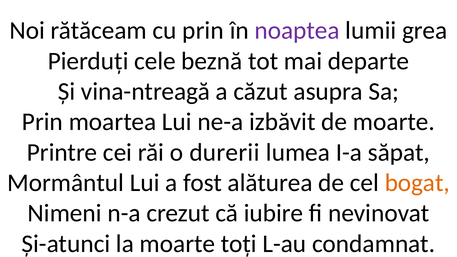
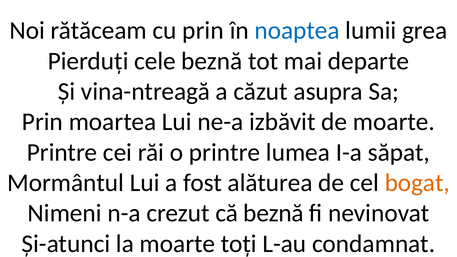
noaptea colour: purple -> blue (297, 31)
o durerii: durerii -> printre (225, 152)
că iubire: iubire -> beznă (274, 213)
